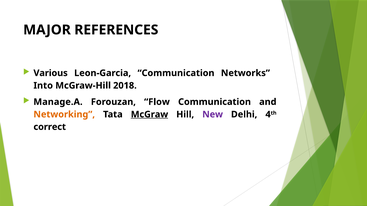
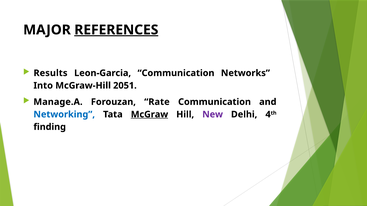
REFERENCES underline: none -> present (116, 30)
Various: Various -> Results (51, 73)
2018: 2018 -> 2051 (125, 86)
Flow: Flow -> Rate (157, 102)
Networking colour: orange -> blue (64, 115)
correct: correct -> finding (50, 127)
